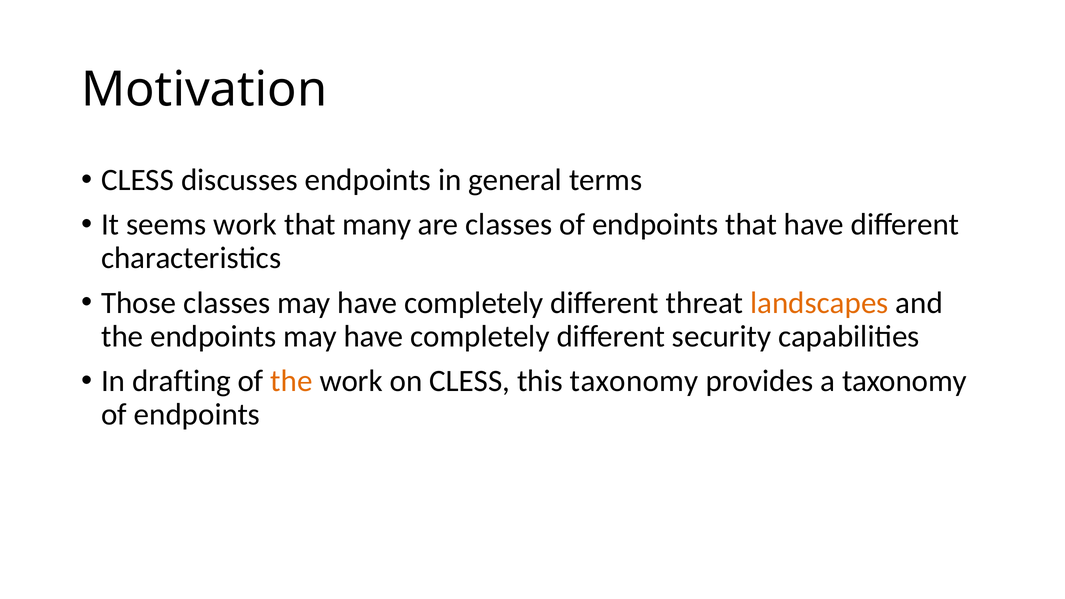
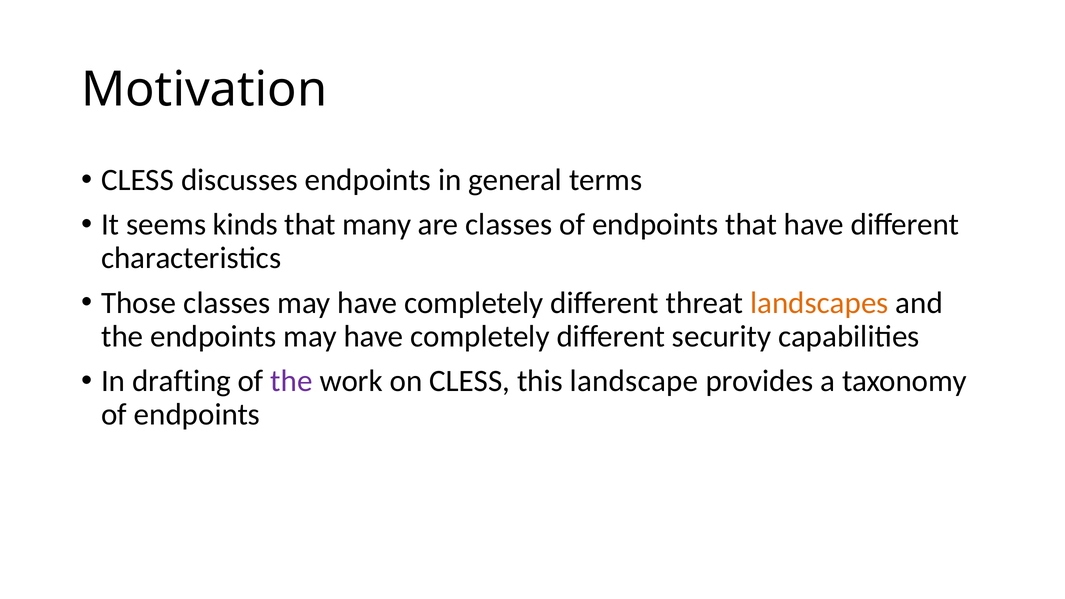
seems work: work -> kinds (245, 225)
the colour: orange -> purple (292, 381)
this taxonomy: taxonomy -> landscape (634, 381)
